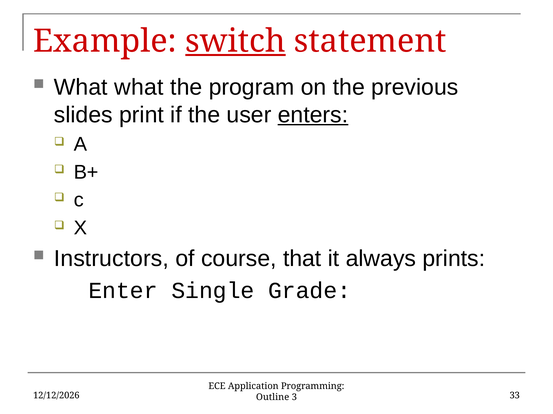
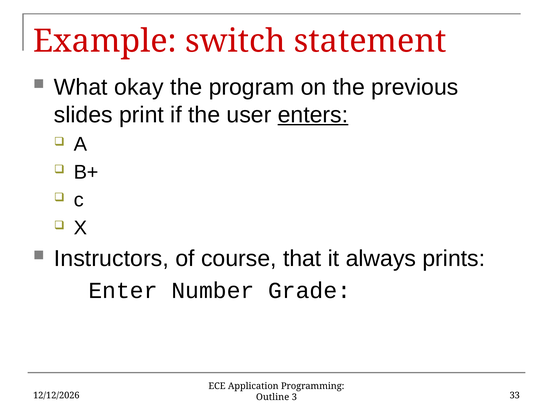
switch underline: present -> none (235, 41)
What what: what -> okay (139, 87)
Single: Single -> Number (213, 291)
